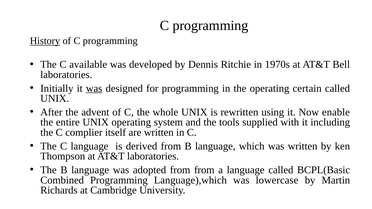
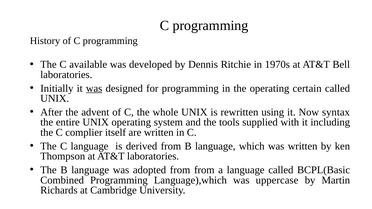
History underline: present -> none (45, 41)
enable: enable -> syntax (336, 112)
lowercase: lowercase -> uppercase (277, 180)
